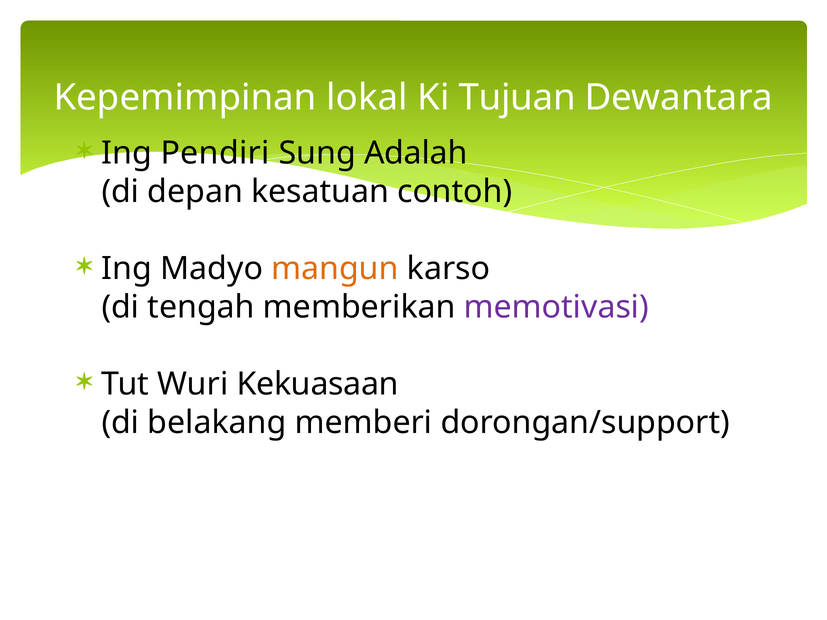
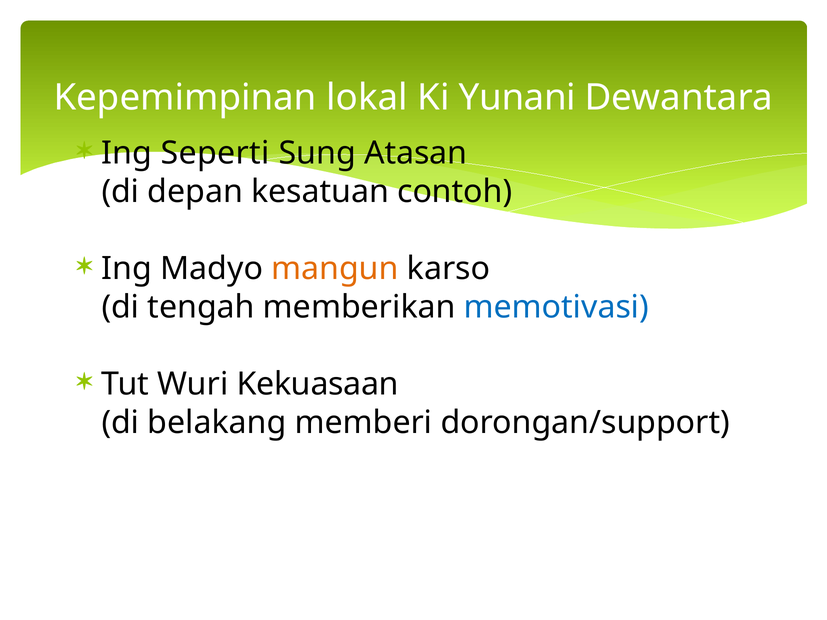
Tujuan: Tujuan -> Yunani (517, 98)
Pendiri: Pendiri -> Seperti (215, 153)
Adalah: Adalah -> Atasan (416, 153)
memotivasi colour: purple -> blue (556, 307)
